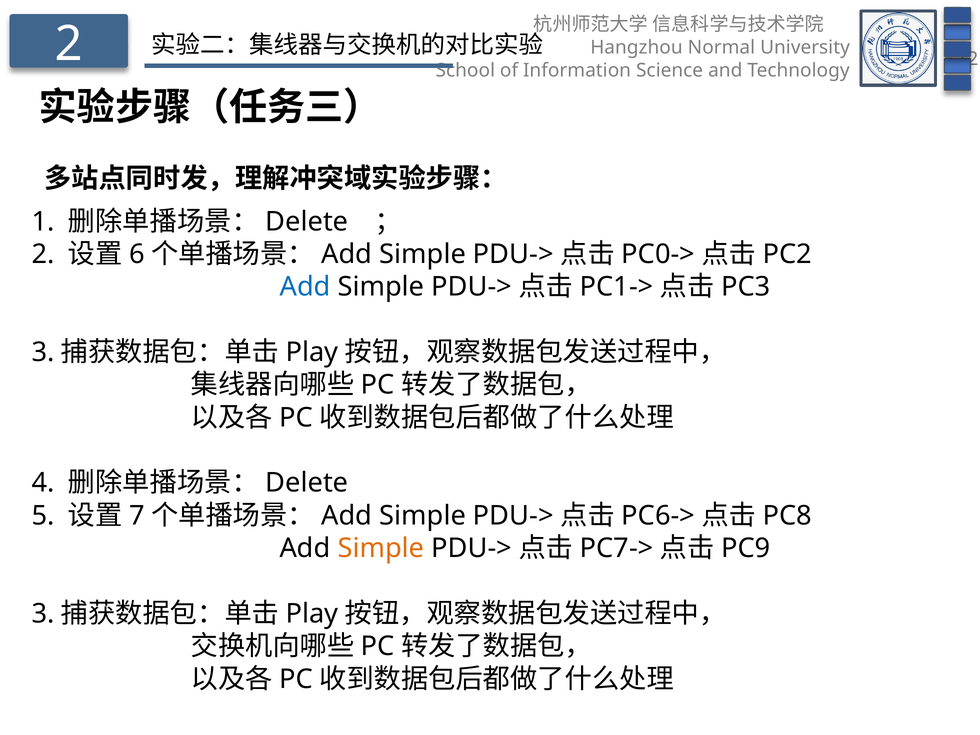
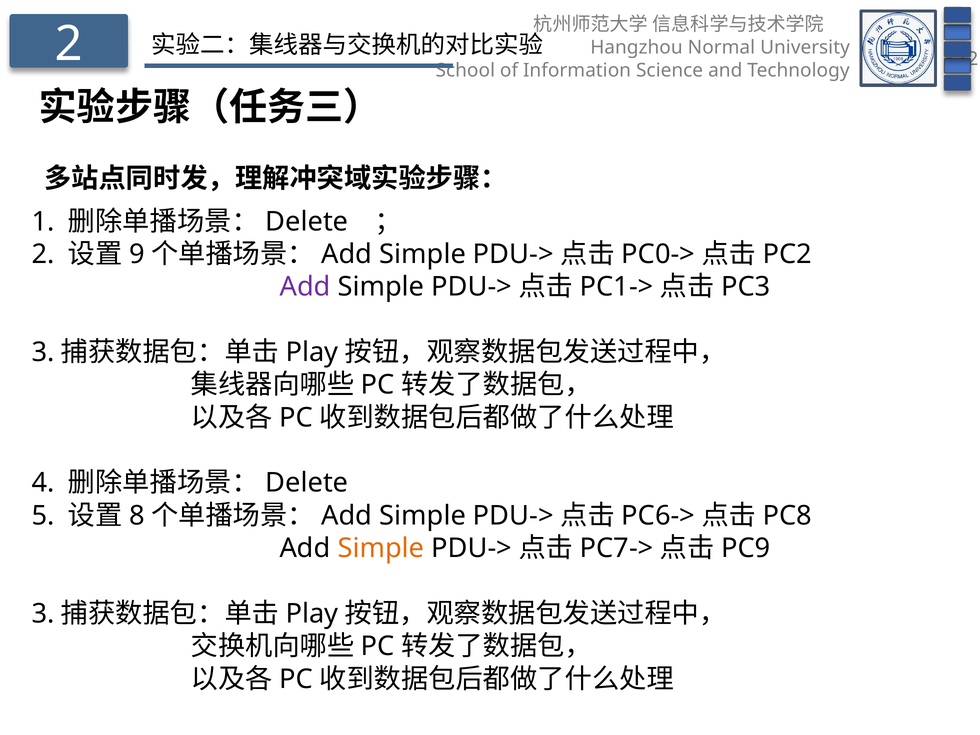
6: 6 -> 9 (137, 254)
Add colour: blue -> purple (305, 287)
7: 7 -> 8 (137, 516)
